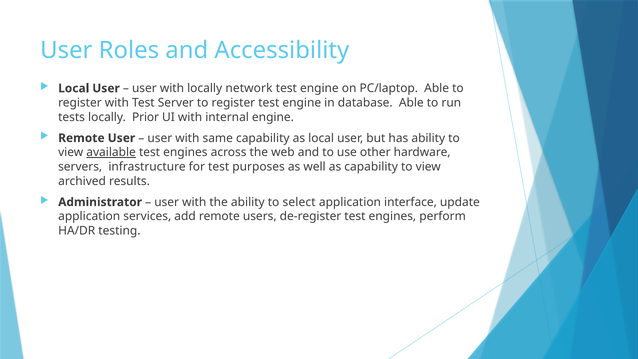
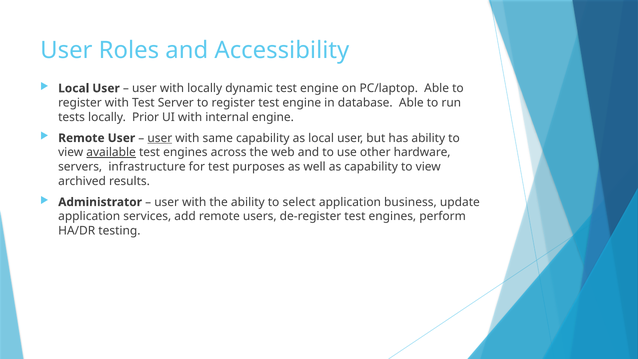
network: network -> dynamic (249, 88)
user underline: none -> present (160, 138)
interface: interface -> business (410, 202)
